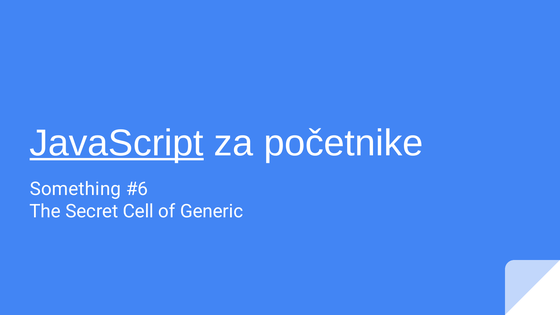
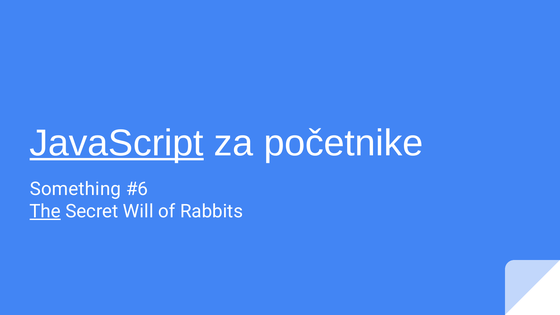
The underline: none -> present (45, 211)
Cell: Cell -> Will (138, 211)
Generic: Generic -> Rabbits (212, 211)
